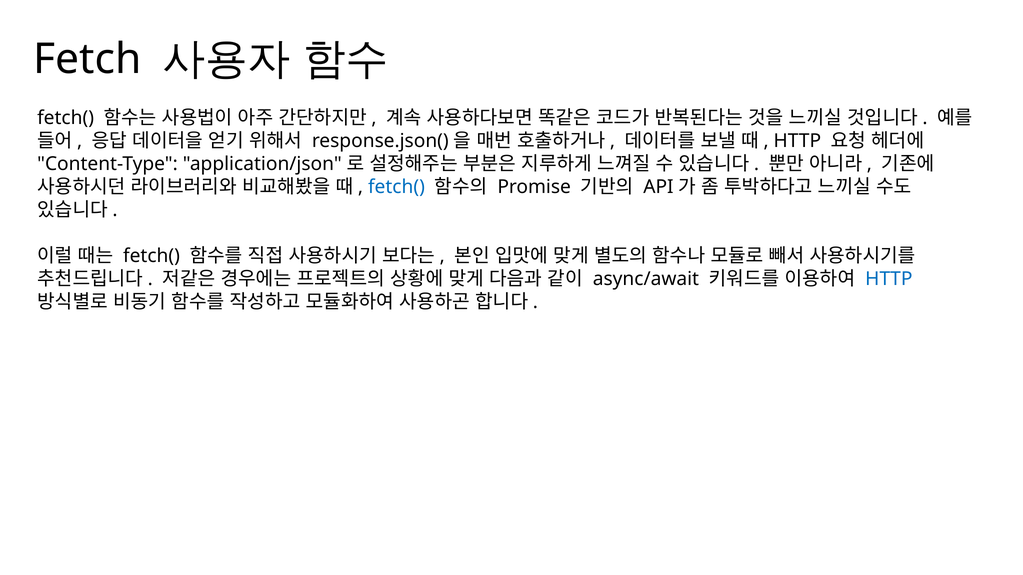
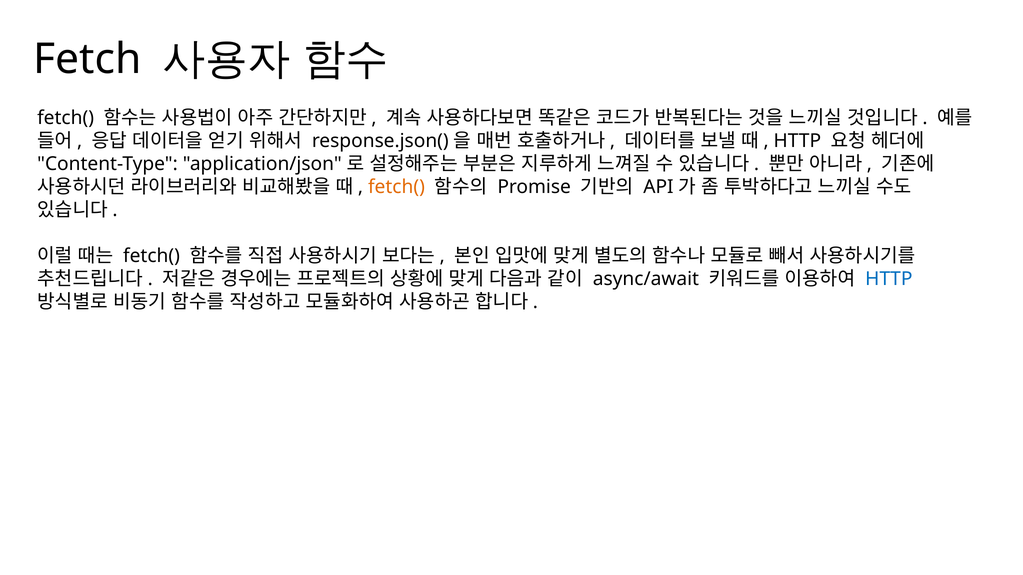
fetch( colour: blue -> orange (396, 187)
